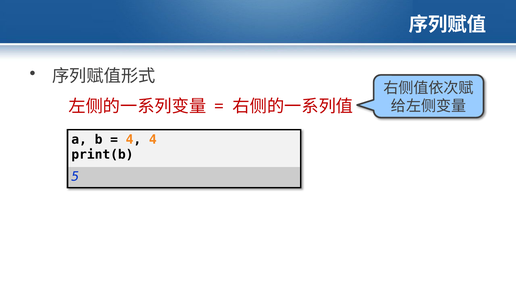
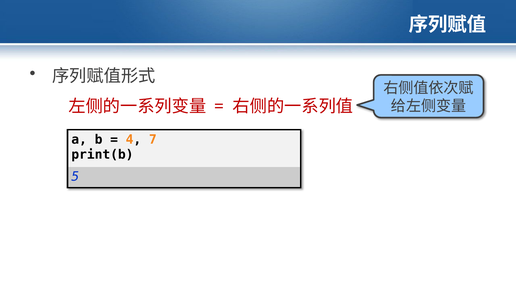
4 4: 4 -> 7 (153, 140)
